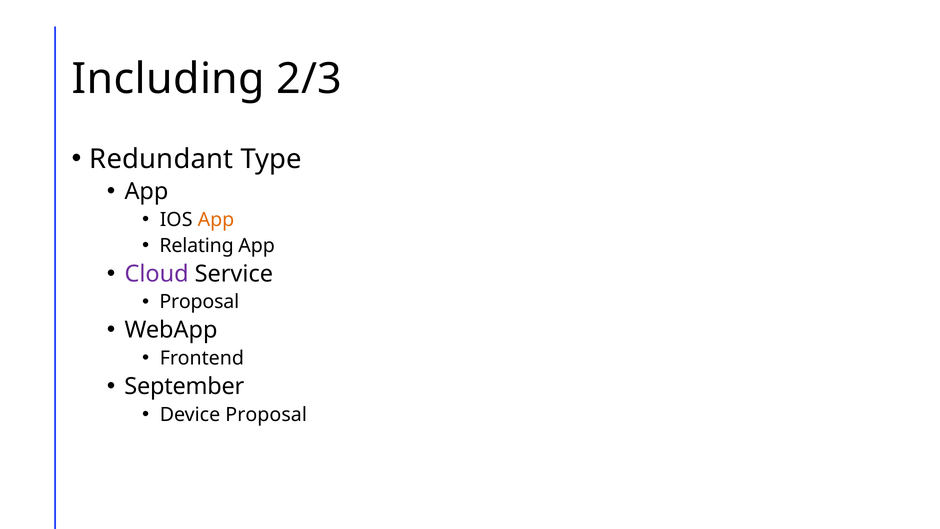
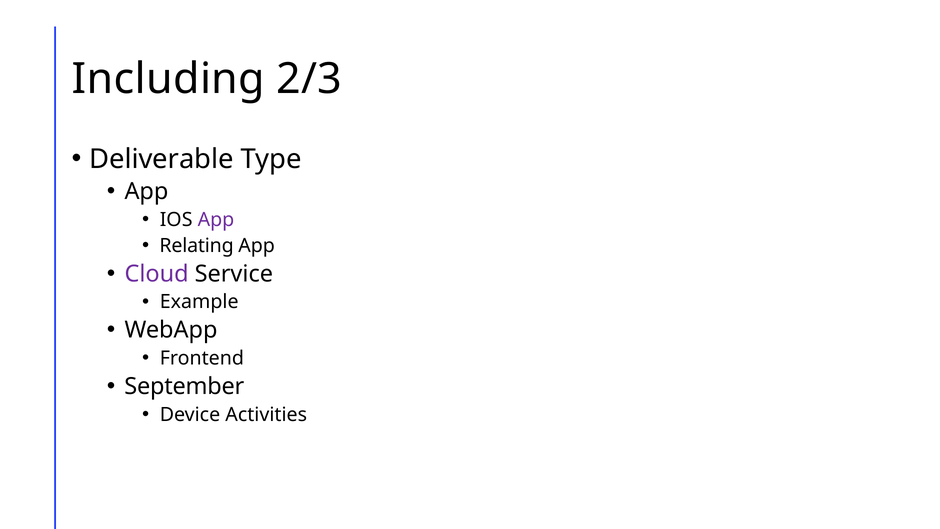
Redundant: Redundant -> Deliverable (161, 159)
App colour: orange -> purple (216, 219)
Proposal: Proposal -> Example (199, 302)
Device Proposal: Proposal -> Activities (266, 414)
